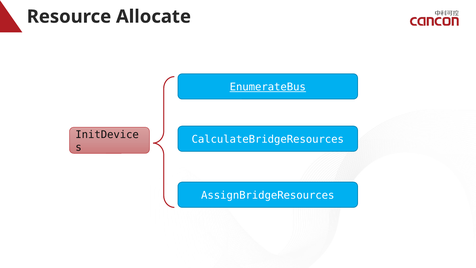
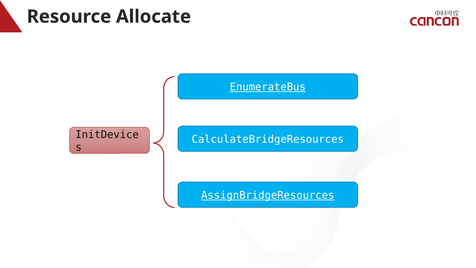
AssignBridgeResources underline: none -> present (268, 195)
